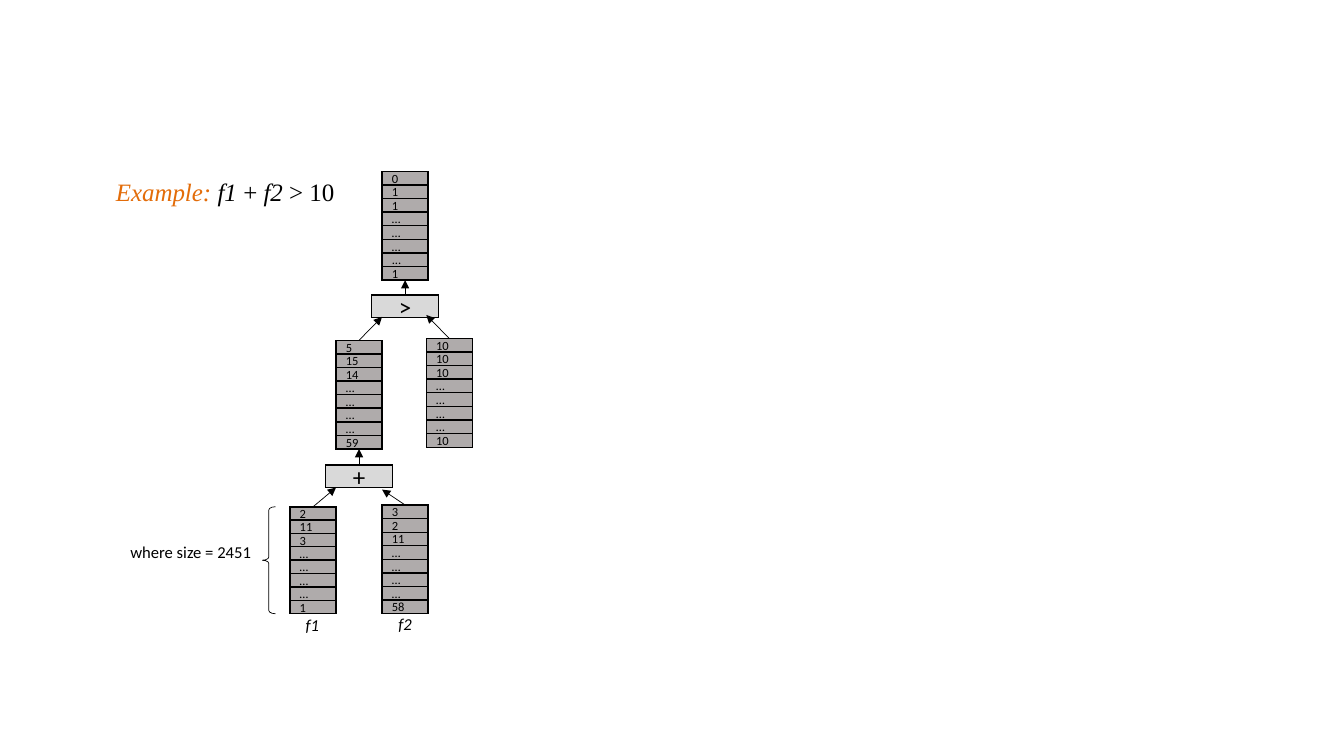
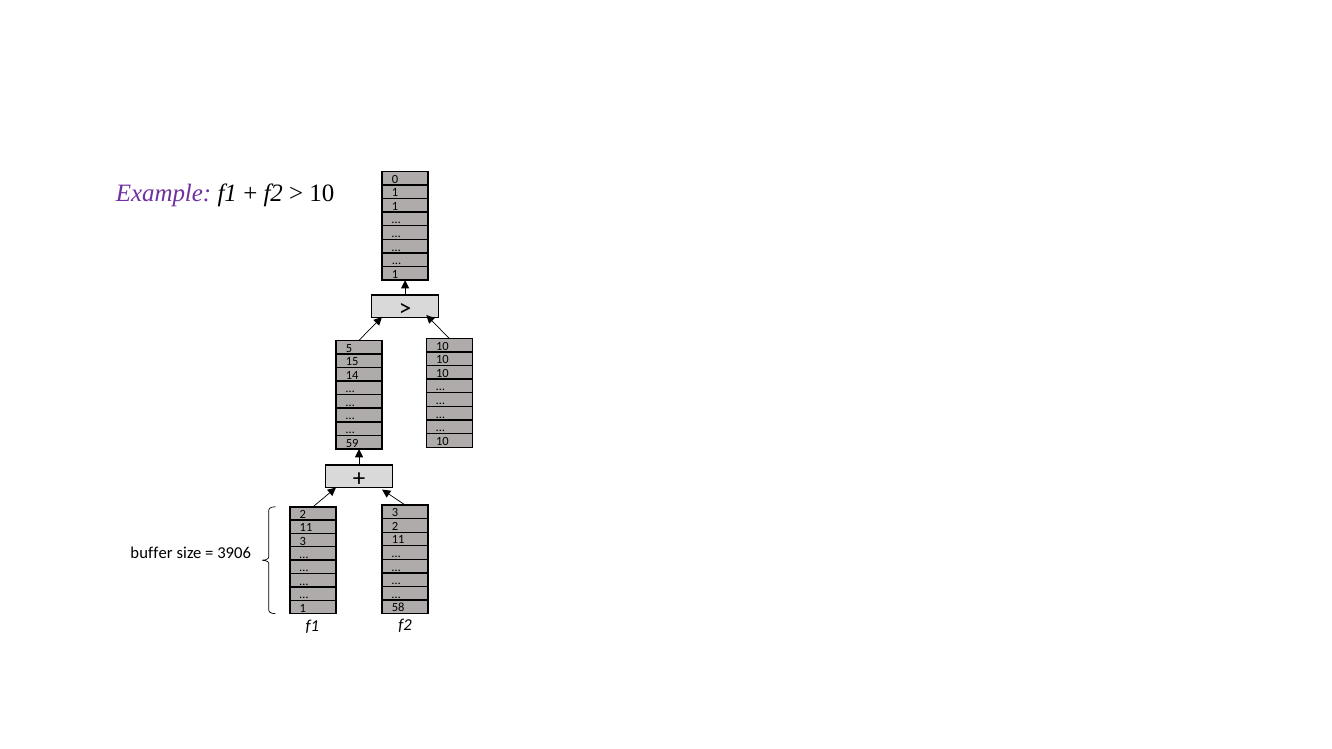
Example colour: orange -> purple (164, 193)
where: where -> buffer (152, 553)
2451: 2451 -> 3906 (234, 553)
